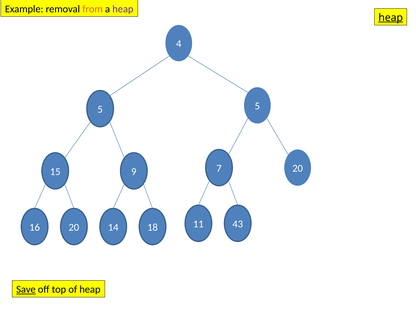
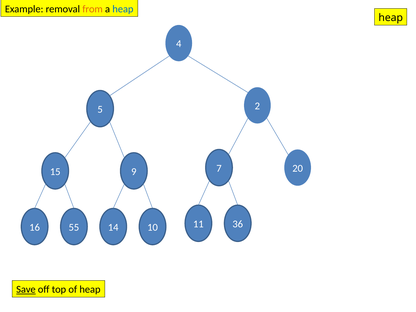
heap colour: purple -> blue (123, 9)
heap underline: present -> none (391, 18)
5 5: 5 -> 2 (257, 106)
43: 43 -> 36 (238, 224)
16 20: 20 -> 55 (74, 227)
18: 18 -> 10 (153, 227)
